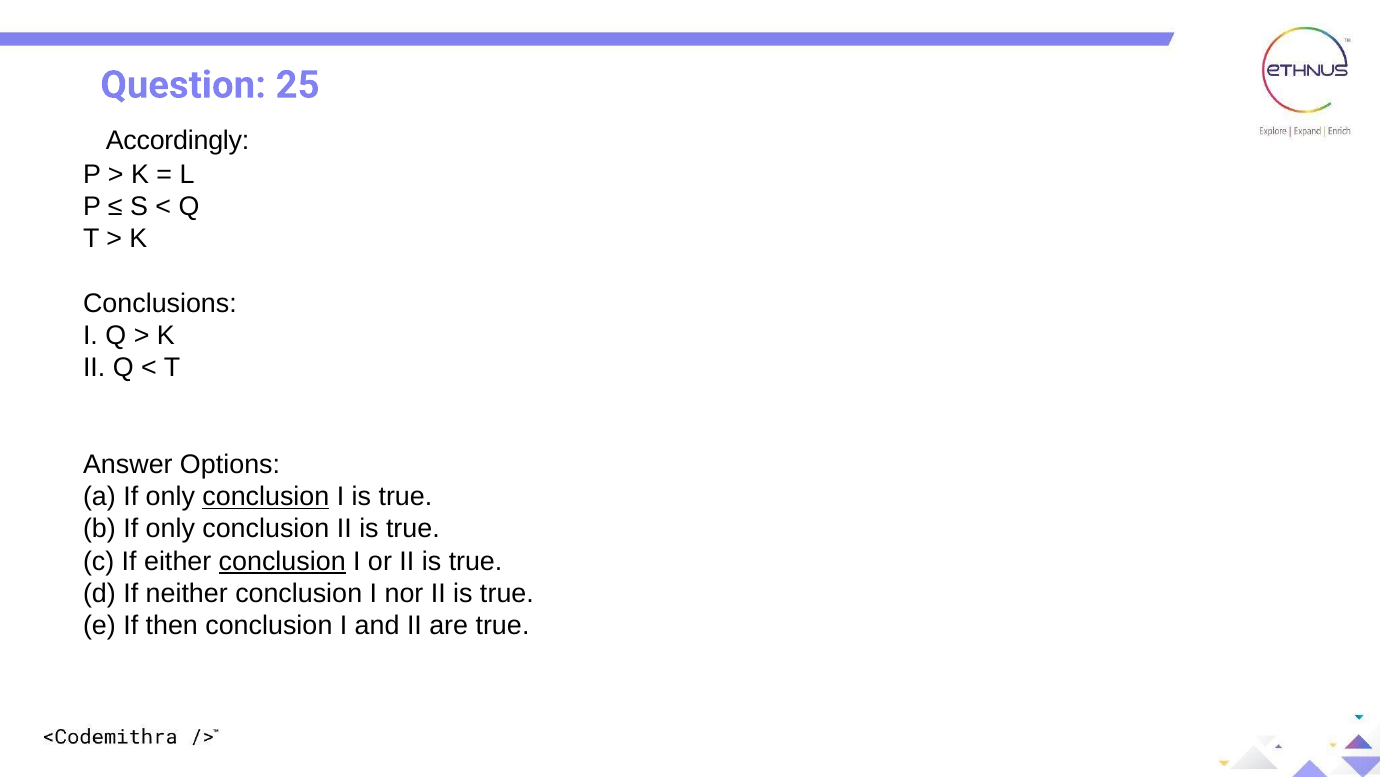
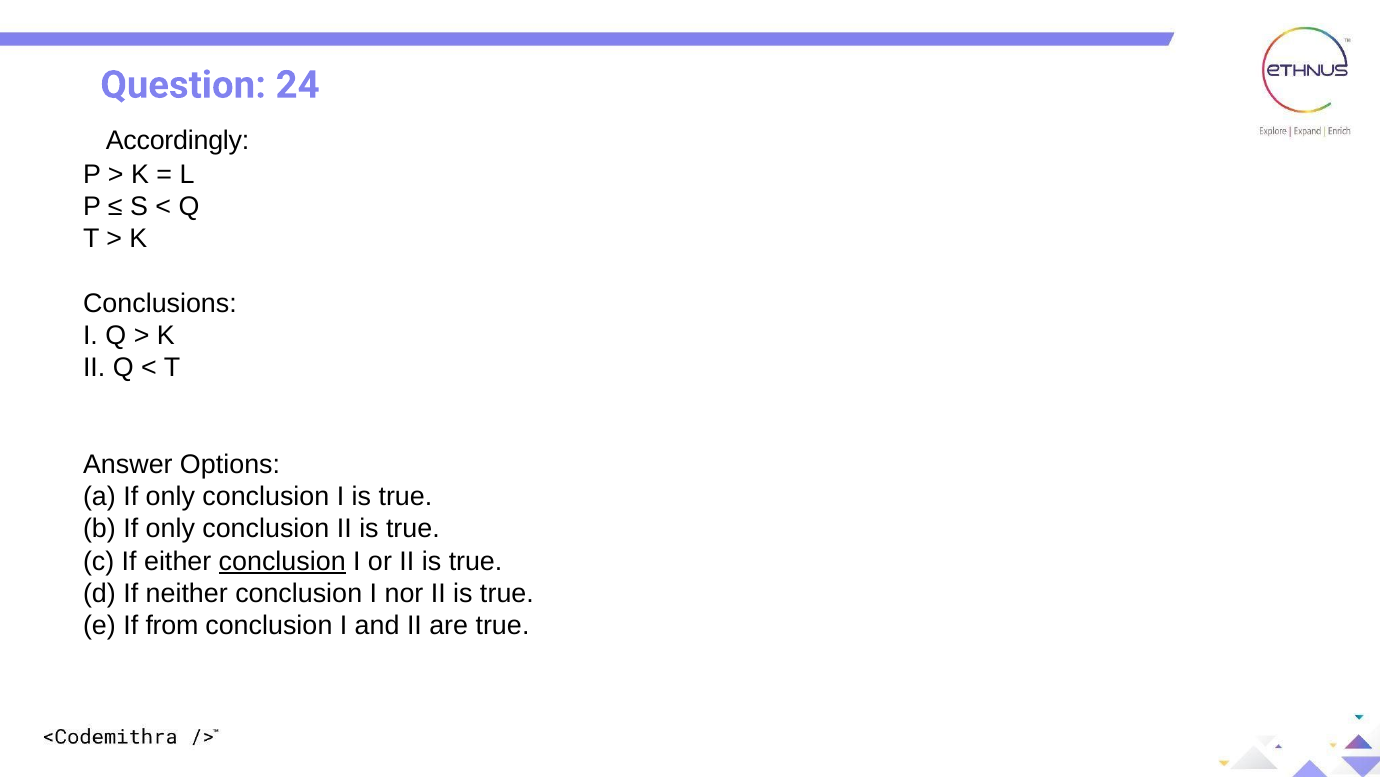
25: 25 -> 24 (298, 85)
conclusion underline: present -> none (266, 496)
then: then -> from (172, 625)
